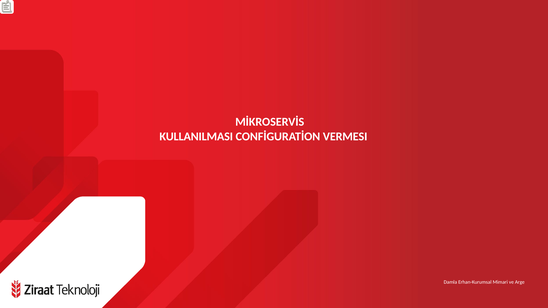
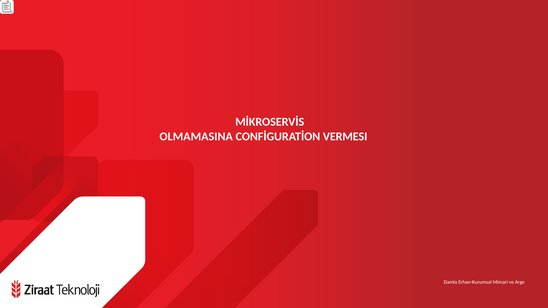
KULLANILMASI: KULLANILMASI -> OLMAMASINA (196, 137)
